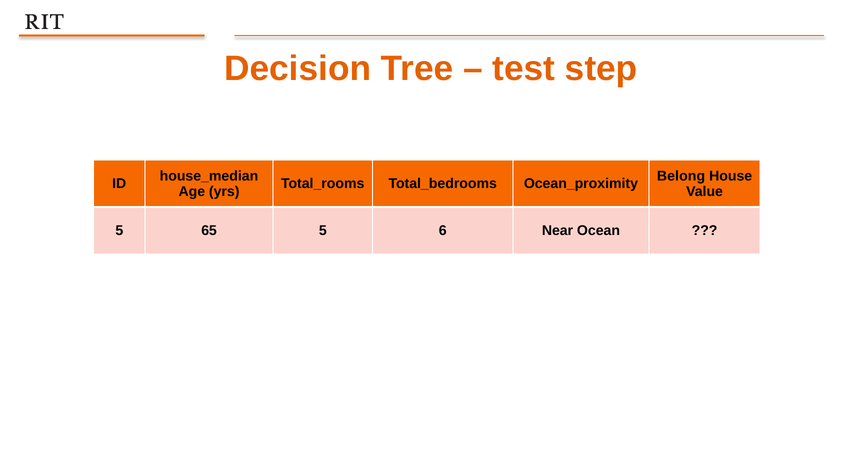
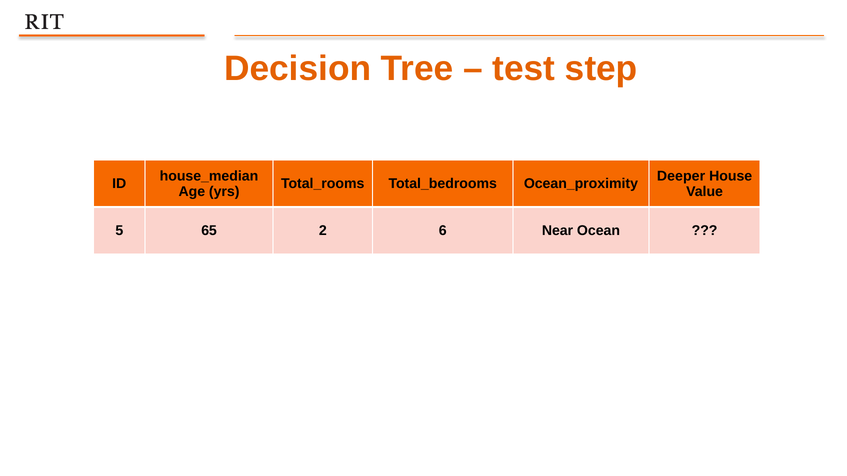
Belong: Belong -> Deeper (681, 176)
65 5: 5 -> 2 (323, 231)
